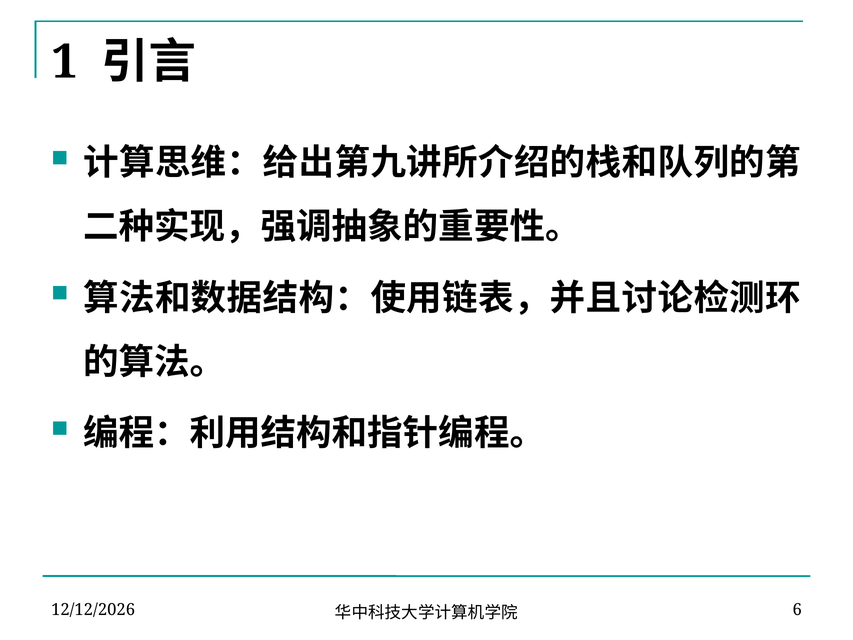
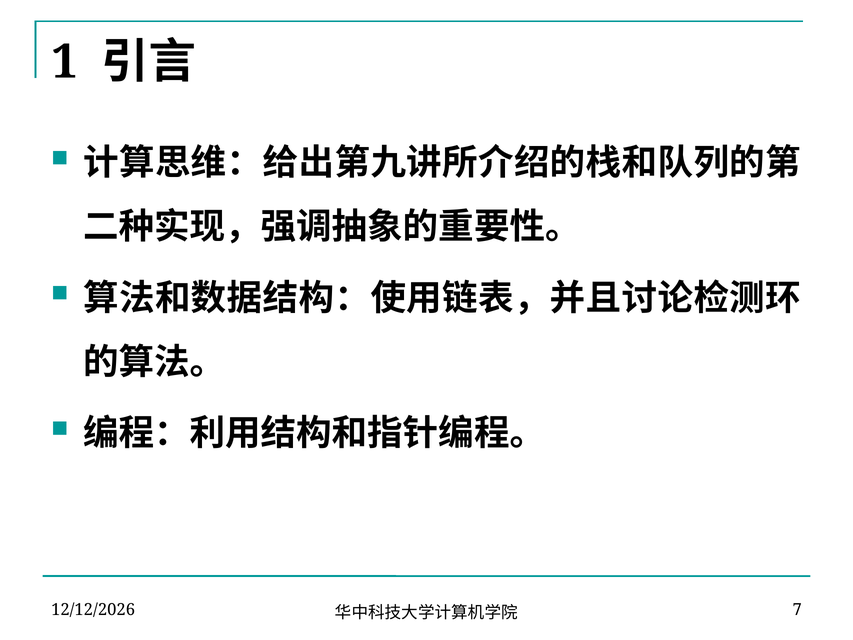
6: 6 -> 7 (797, 609)
